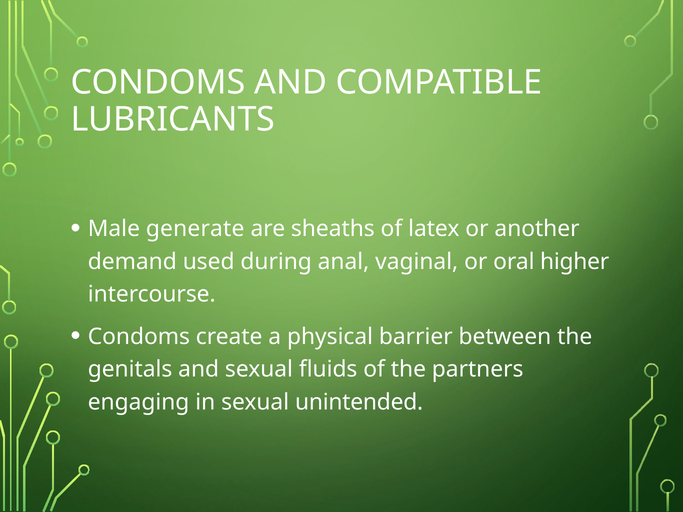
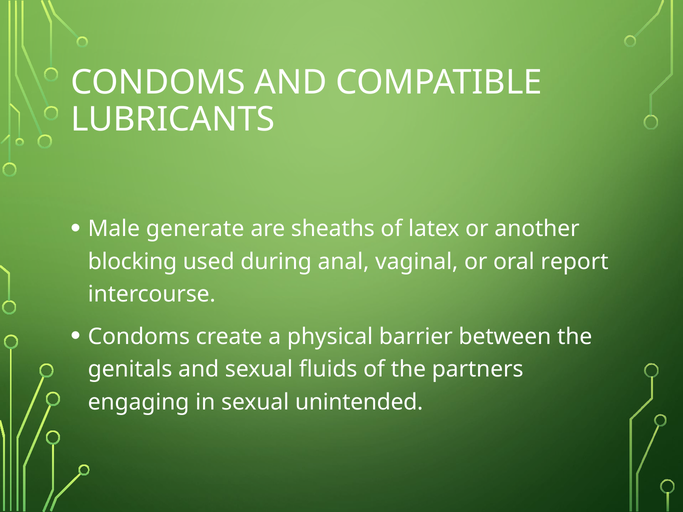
demand: demand -> blocking (132, 262)
higher: higher -> report (575, 262)
